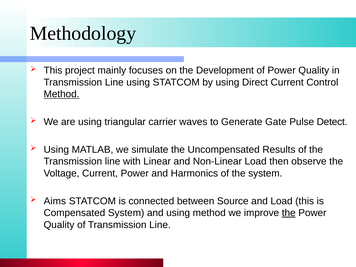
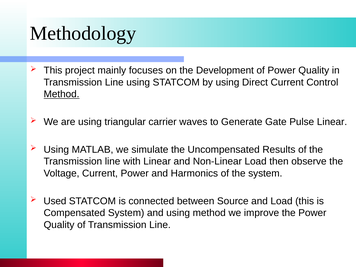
Pulse Detect: Detect -> Linear (332, 122)
Aims: Aims -> Used (55, 201)
the underline: present -> none (289, 213)
